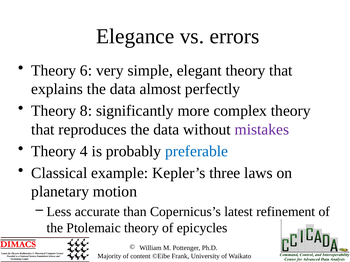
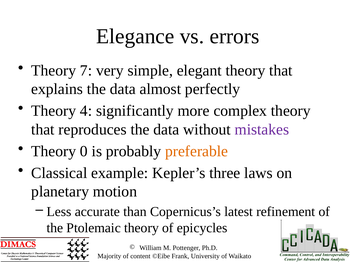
6: 6 -> 7 (86, 71)
8: 8 -> 4 (86, 111)
4: 4 -> 0 (84, 151)
preferable colour: blue -> orange (197, 151)
